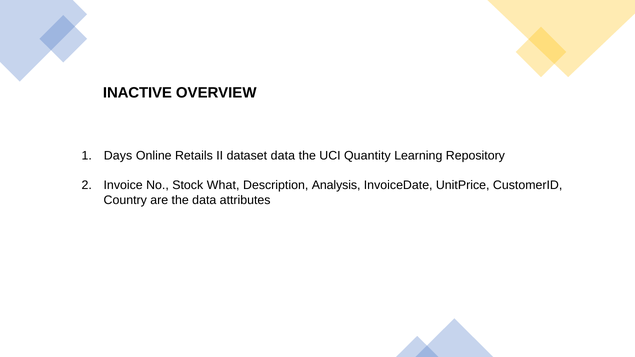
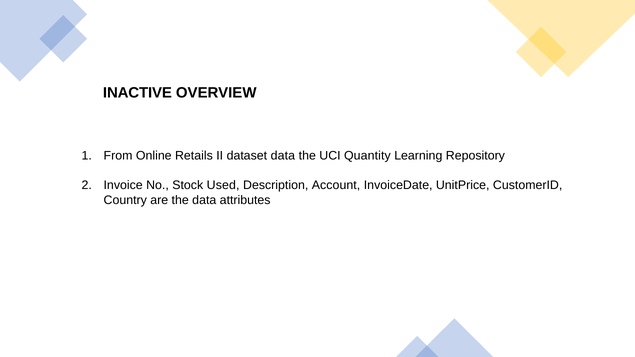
Days: Days -> From (118, 156)
What: What -> Used (223, 185)
Analysis: Analysis -> Account (336, 185)
